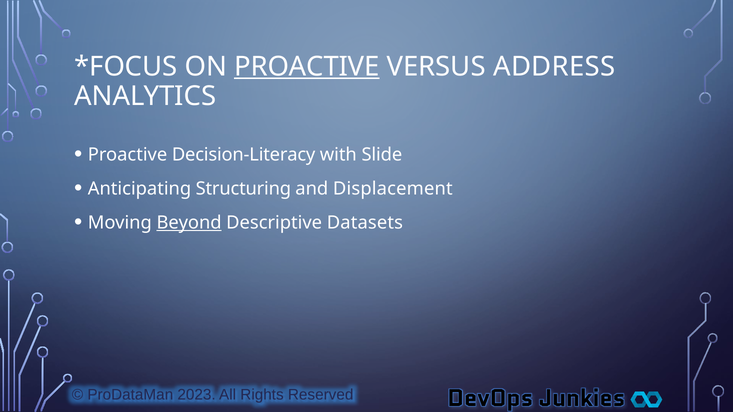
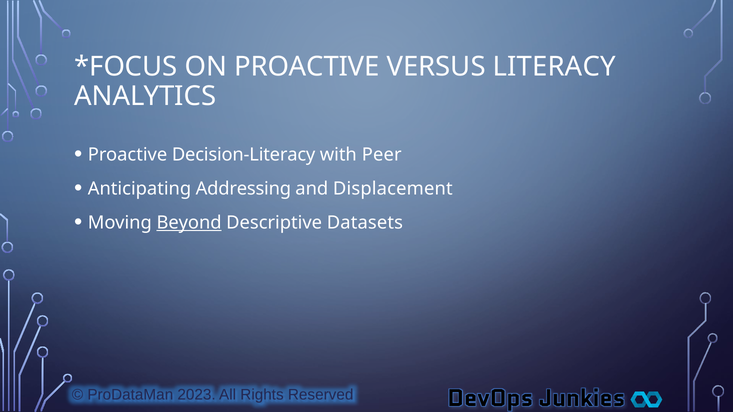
PROACTIVE underline: present -> none (307, 67)
ADDRESS: ADDRESS -> LITERACY (554, 67)
Slide: Slide -> Peer (382, 155)
Structuring: Structuring -> Addressing (243, 189)
